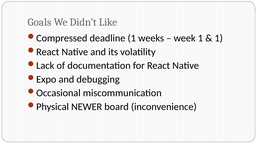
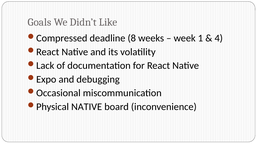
deadline 1: 1 -> 8 (132, 38)
1: 1 -> 4 (219, 38)
NEWER: NEWER -> NATIVE (87, 107)
